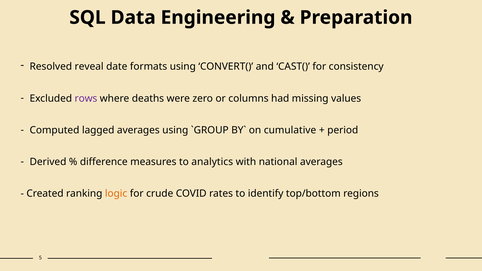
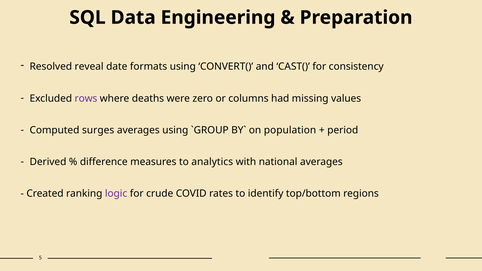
lagged: lagged -> surges (98, 130)
cumulative: cumulative -> population (290, 130)
logic colour: orange -> purple (116, 194)
